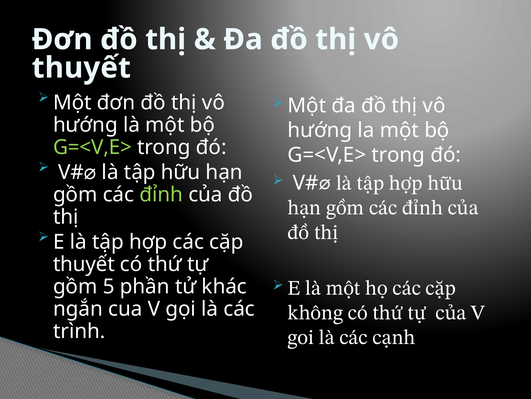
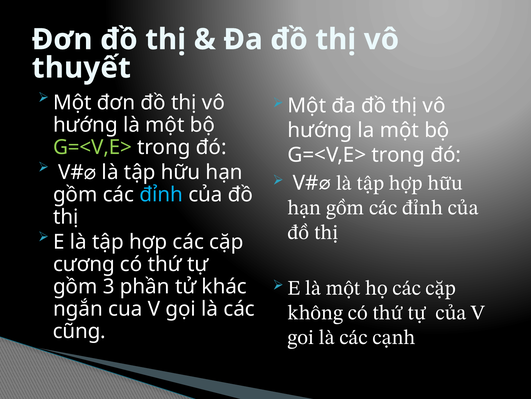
đỉnh colour: light green -> light blue (161, 194)
thuyết: thuyết -> cương (84, 264)
5: 5 -> 3 (109, 286)
trình: trình -> cũng (79, 331)
